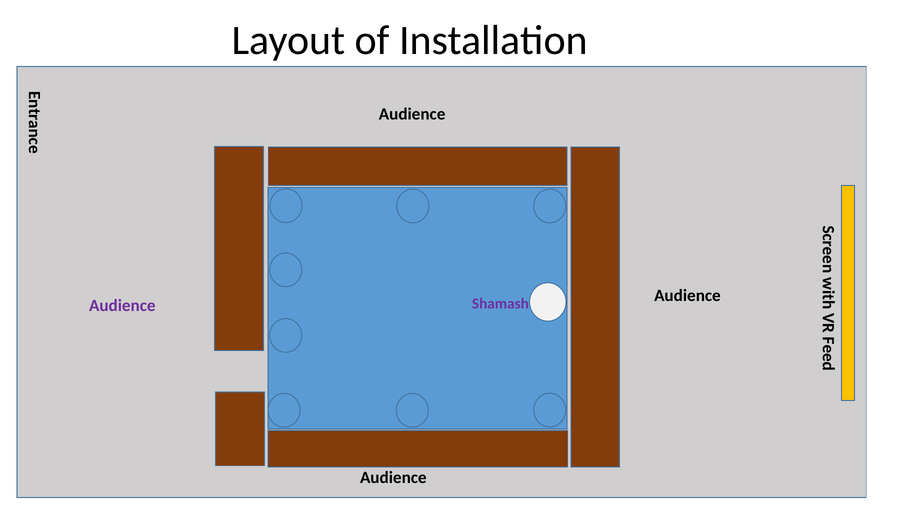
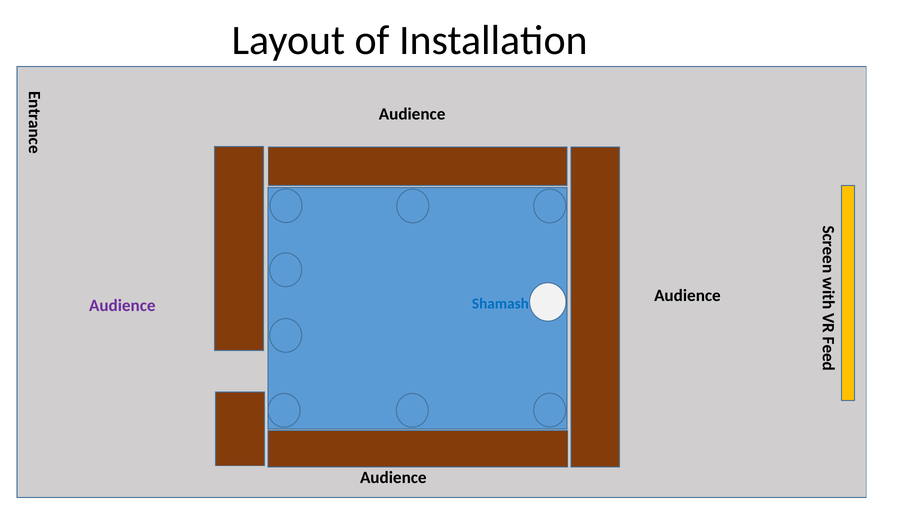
Shamash colour: purple -> blue (500, 304)
